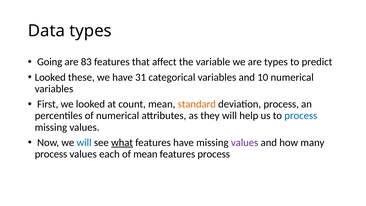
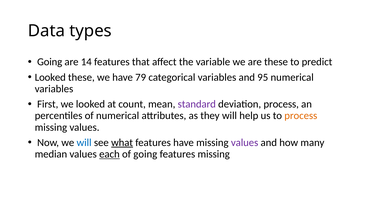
83: 83 -> 14 (86, 62)
are types: types -> these (276, 62)
31: 31 -> 79 (141, 77)
10: 10 -> 95 (263, 77)
standard colour: orange -> purple (197, 104)
process colour: blue -> orange (301, 116)
process: process -> median (51, 154)
each underline: none -> present (109, 154)
of mean: mean -> going (145, 154)
features process: process -> missing (214, 154)
